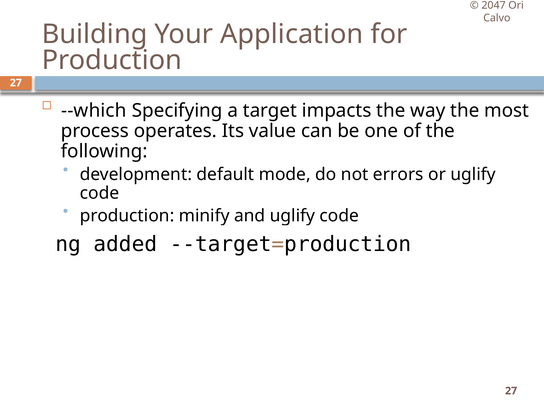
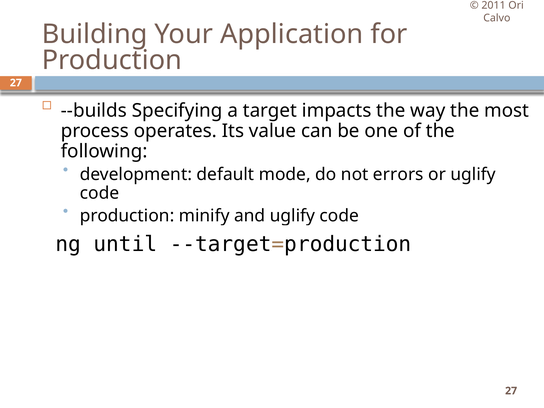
2047: 2047 -> 2011 (494, 5)
--which: --which -> --builds (94, 111)
added: added -> until (125, 244)
